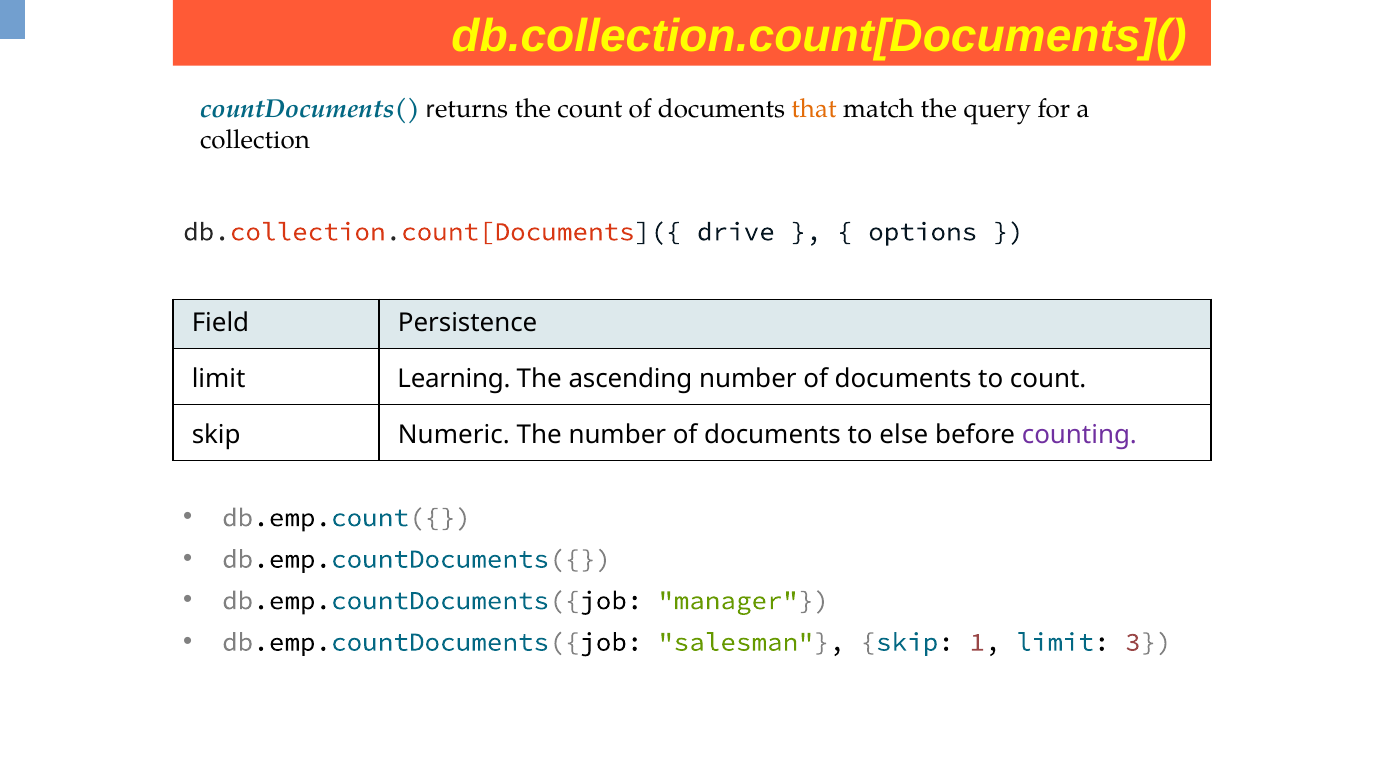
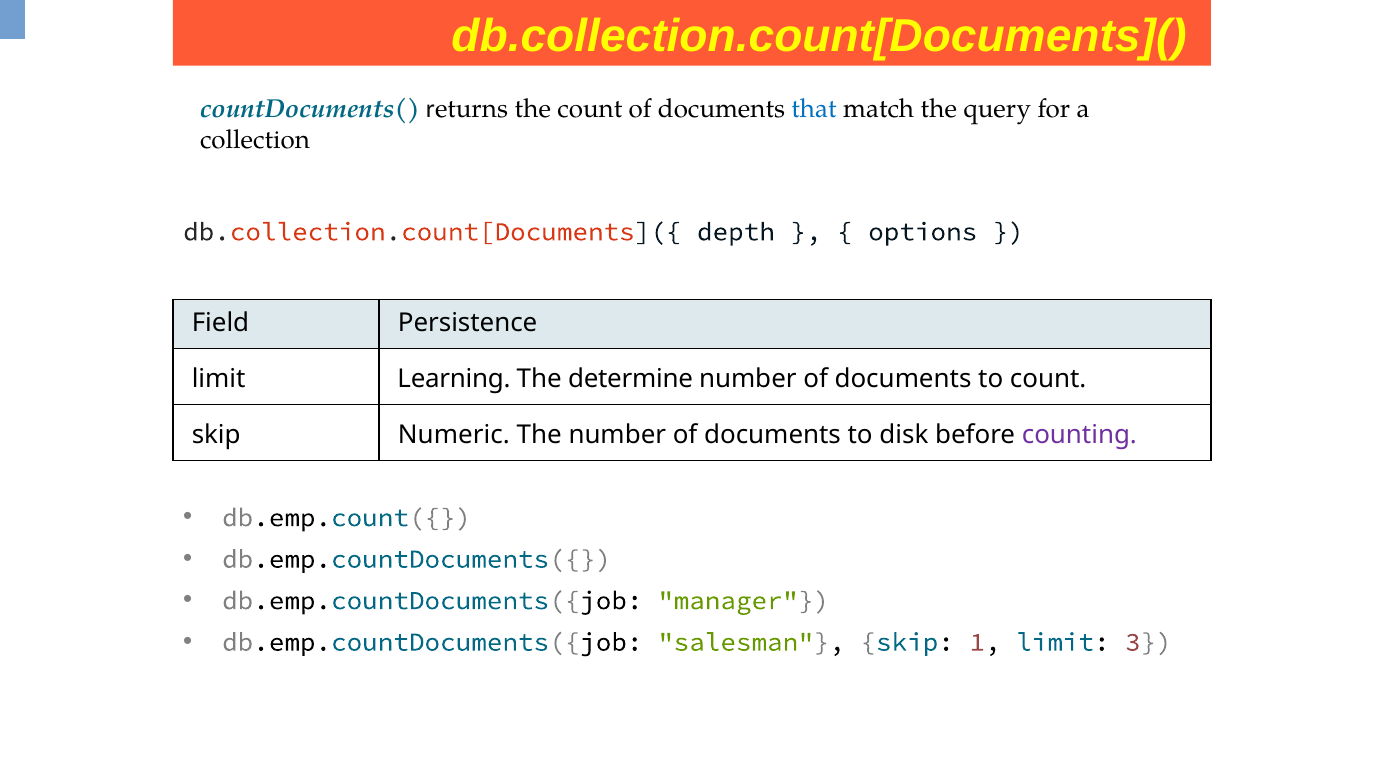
that colour: orange -> blue (814, 109)
drive: drive -> depth (736, 232)
ascending: ascending -> determine (630, 380)
else: else -> disk (904, 436)
